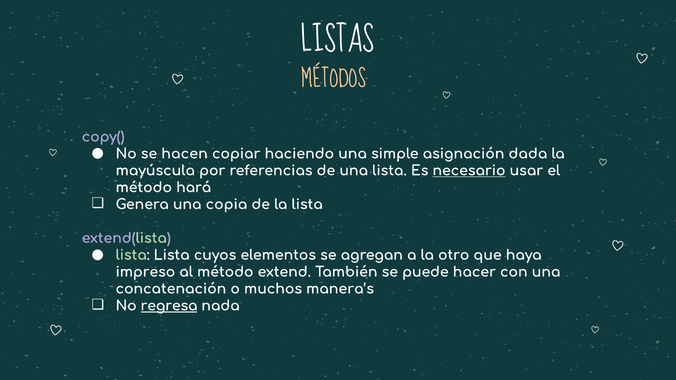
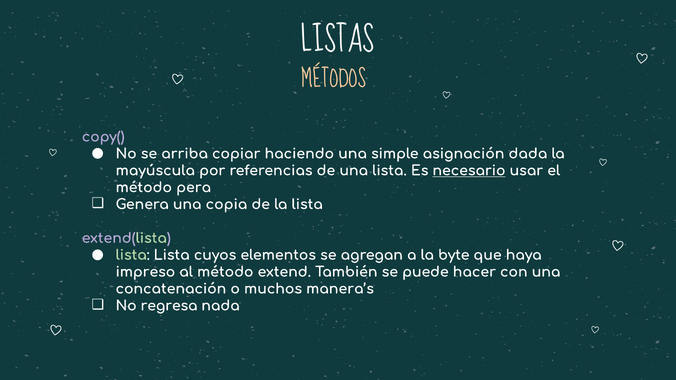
hacen: hacen -> arriba (185, 154)
hará: hará -> pera (194, 188)
otro: otro -> byte (454, 255)
regresa underline: present -> none (169, 306)
